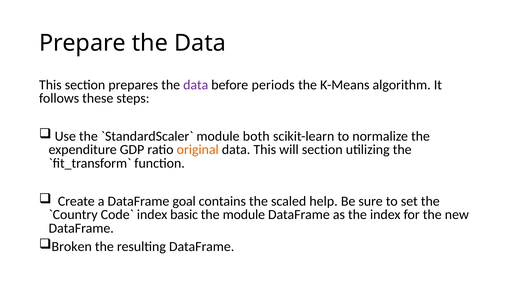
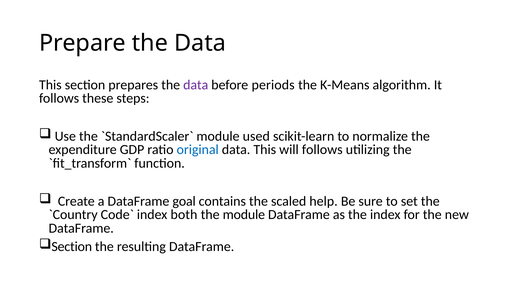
both: both -> used (256, 136)
original colour: orange -> blue (198, 150)
will section: section -> follows (322, 150)
basic: basic -> both (184, 215)
Broken: Broken -> Section (72, 246)
